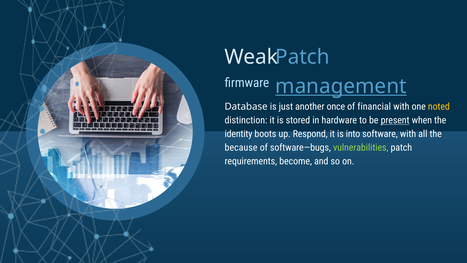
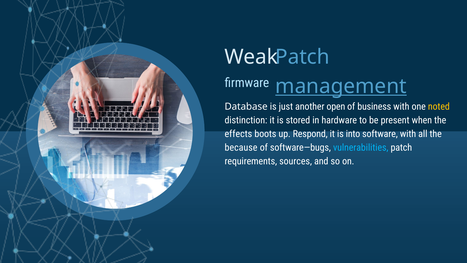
once: once -> open (336, 107)
financial: financial -> business (374, 107)
present underline: present -> none (395, 120)
identity: identity -> effects (238, 134)
vulnerabilities colour: light green -> light blue (361, 147)
become: become -> sources (296, 161)
